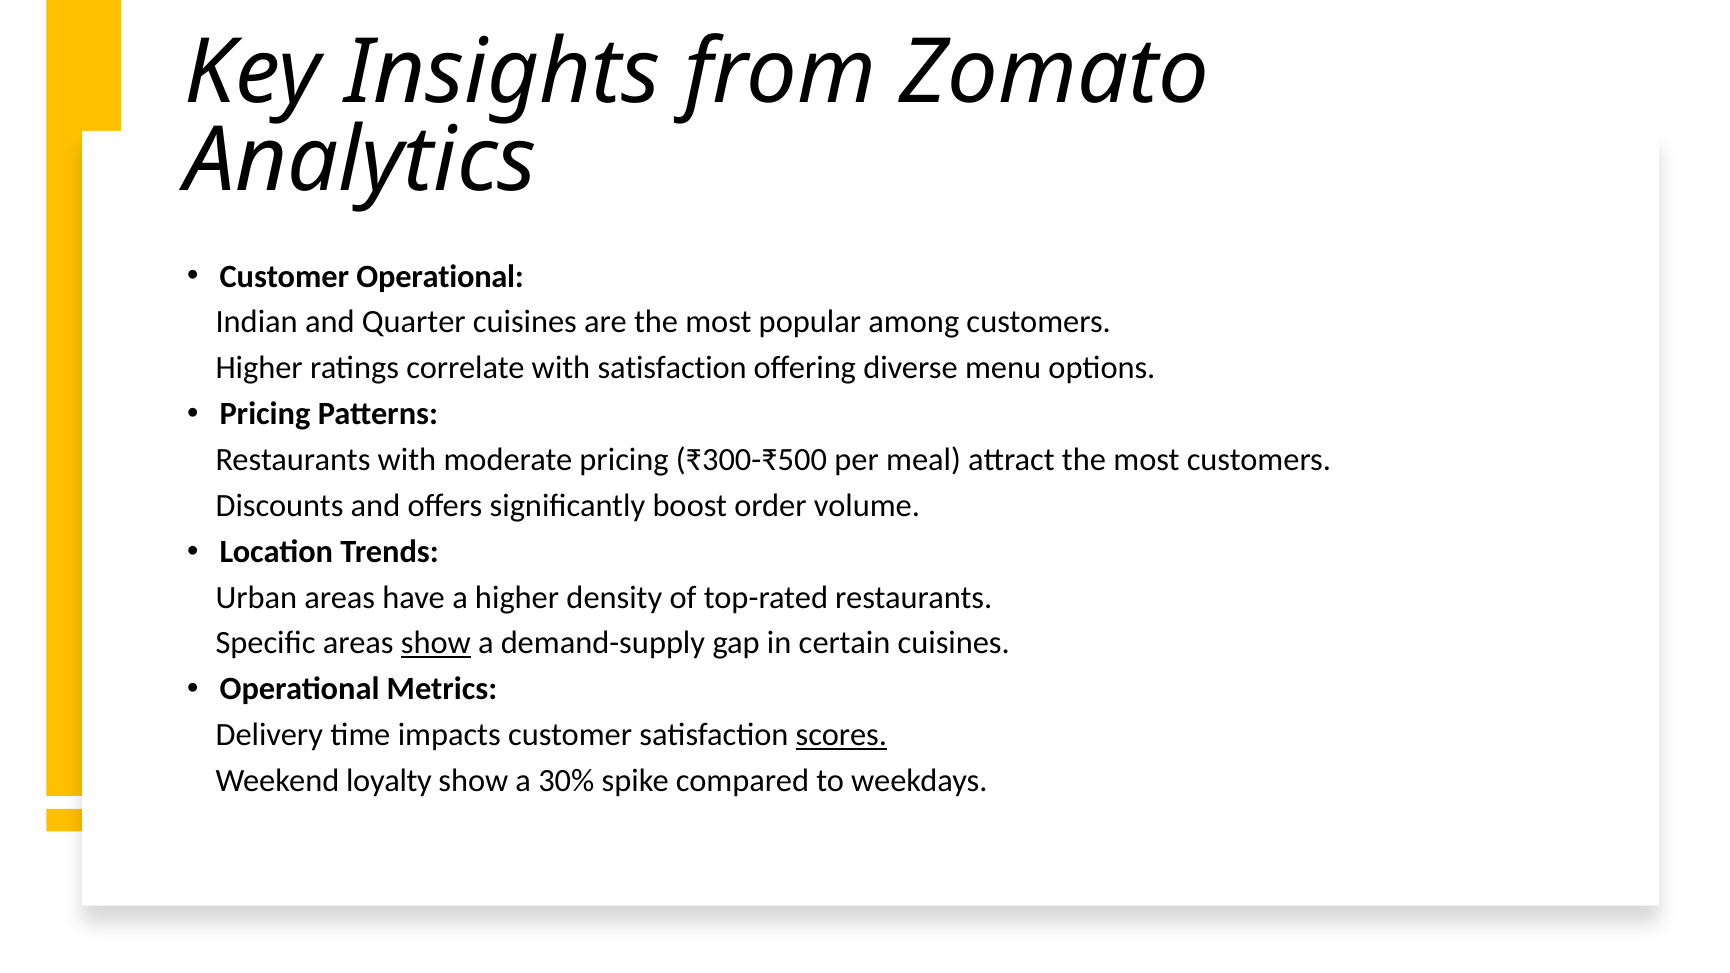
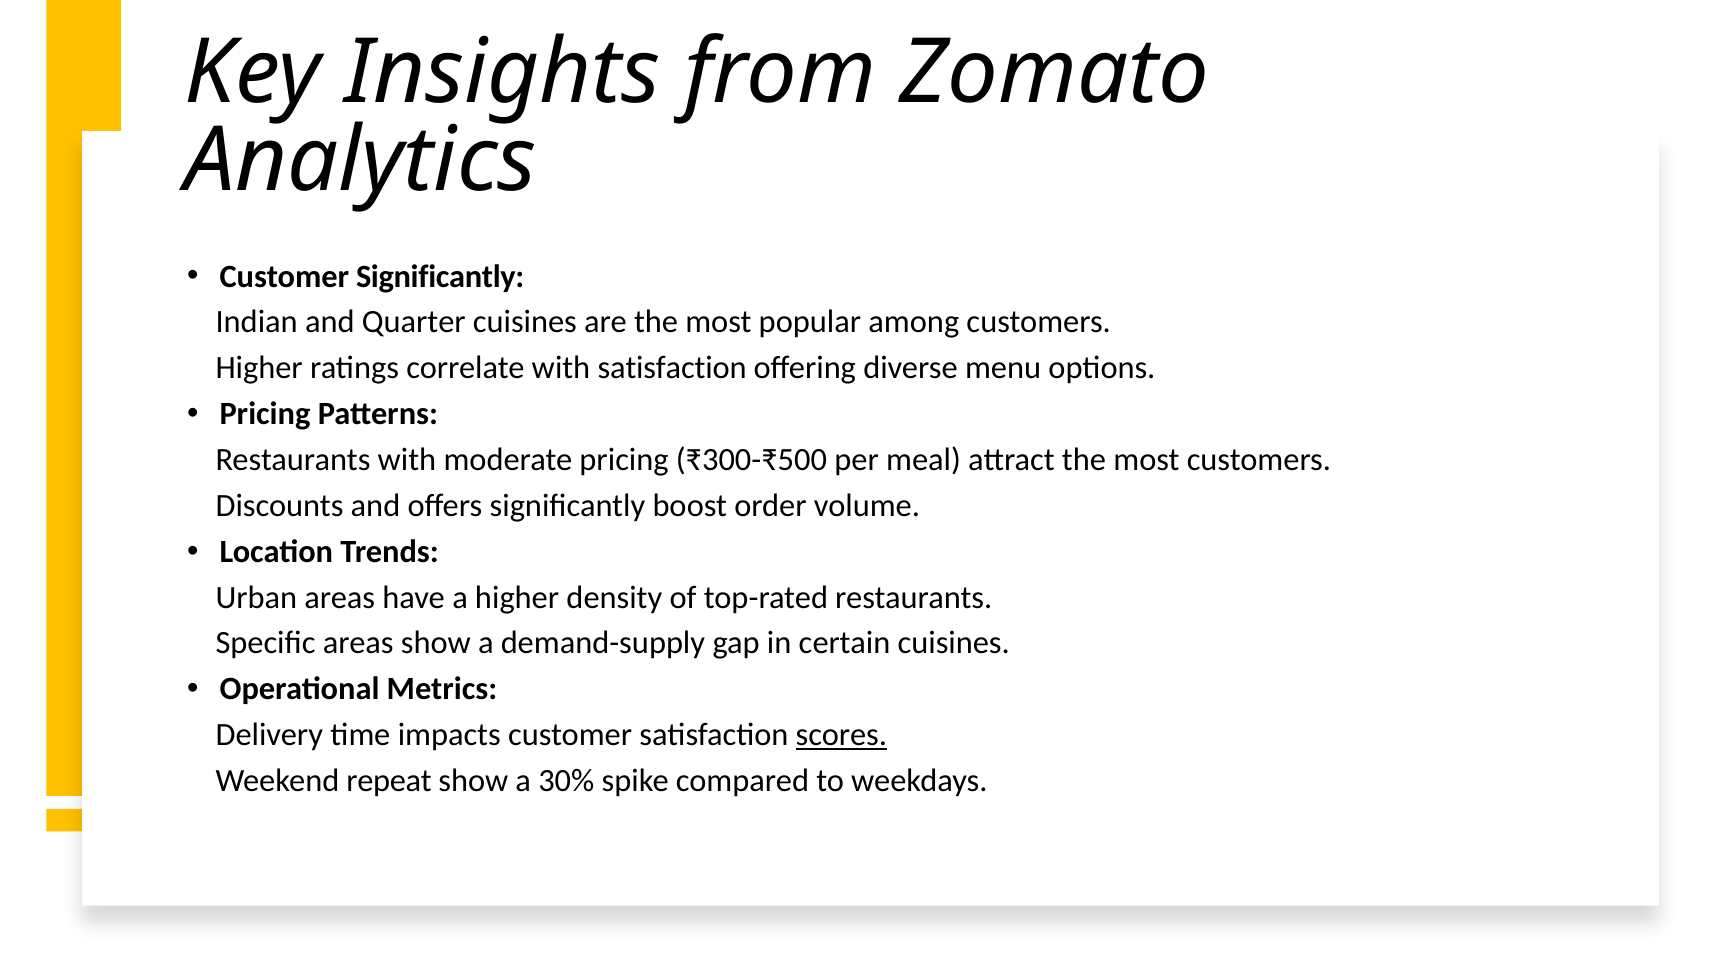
Customer Operational: Operational -> Significantly (440, 276)
show underline: present -> none (436, 643)
loyalty: loyalty -> repeat (389, 781)
